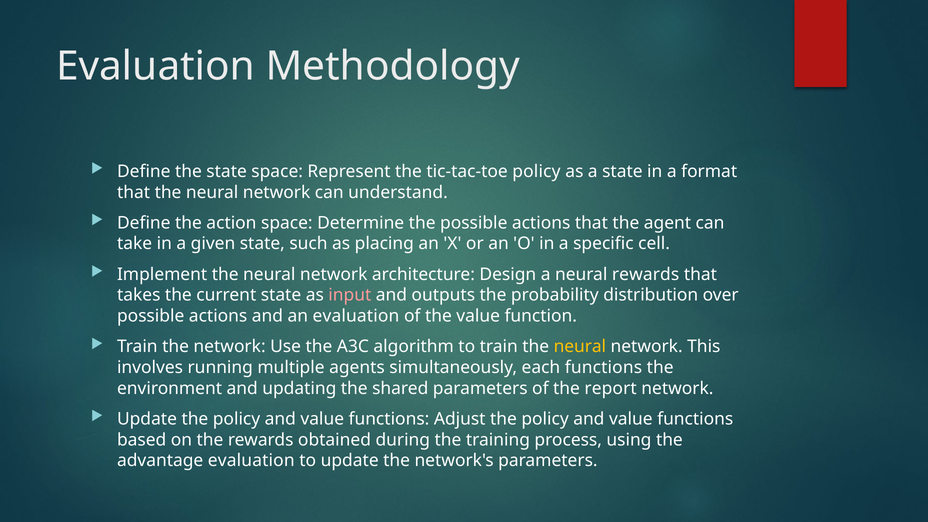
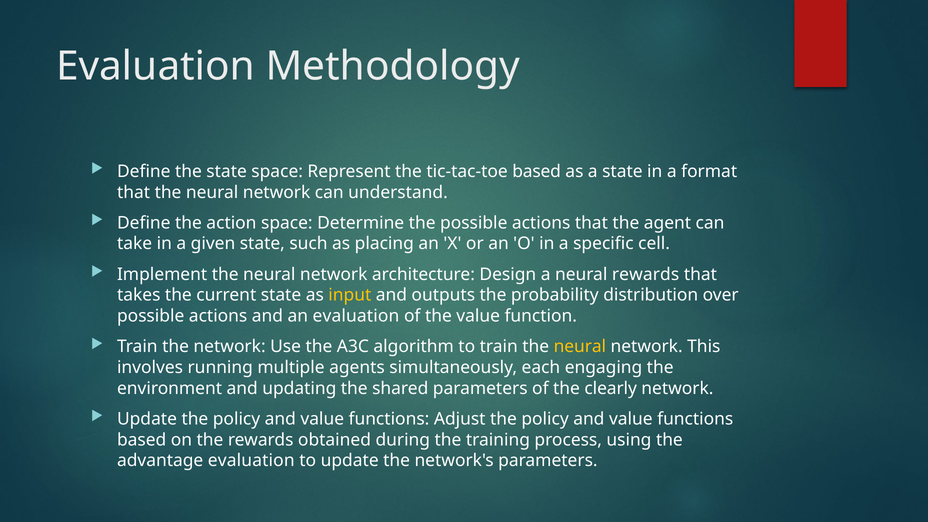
tic-tac-toe policy: policy -> based (537, 171)
input colour: pink -> yellow (350, 295)
each functions: functions -> engaging (604, 367)
report: report -> clearly (611, 388)
